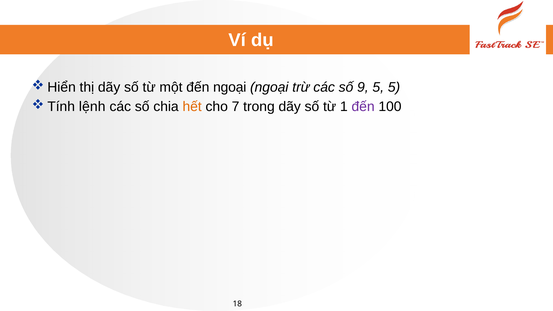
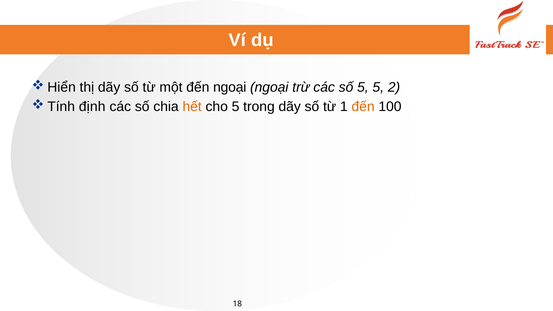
số 9: 9 -> 5 (363, 87)
5 5: 5 -> 2 (394, 87)
lệnh: lệnh -> định (92, 107)
cho 7: 7 -> 5 (236, 107)
đến colour: purple -> orange (363, 107)
